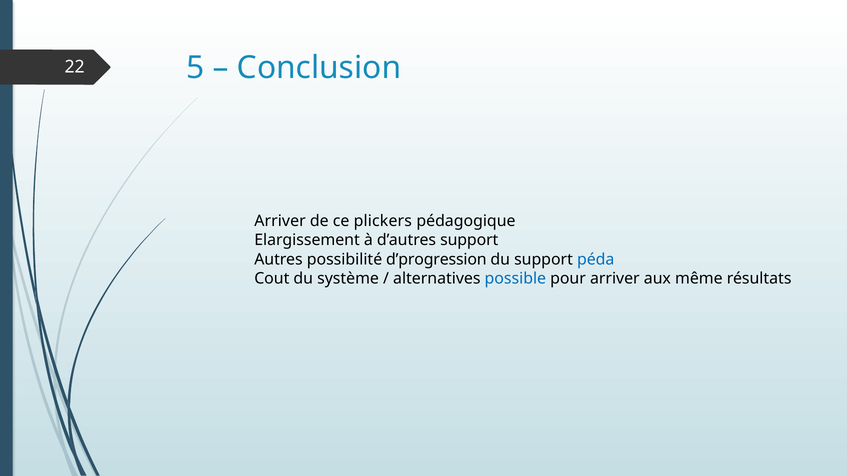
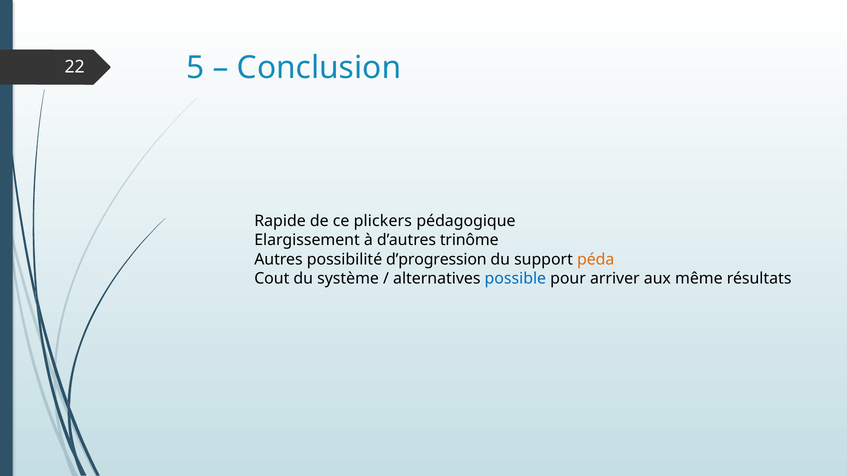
Arriver: Arriver -> Rapide (280, 221)
d’autres support: support -> trinôme (469, 240)
péda colour: blue -> orange (596, 260)
